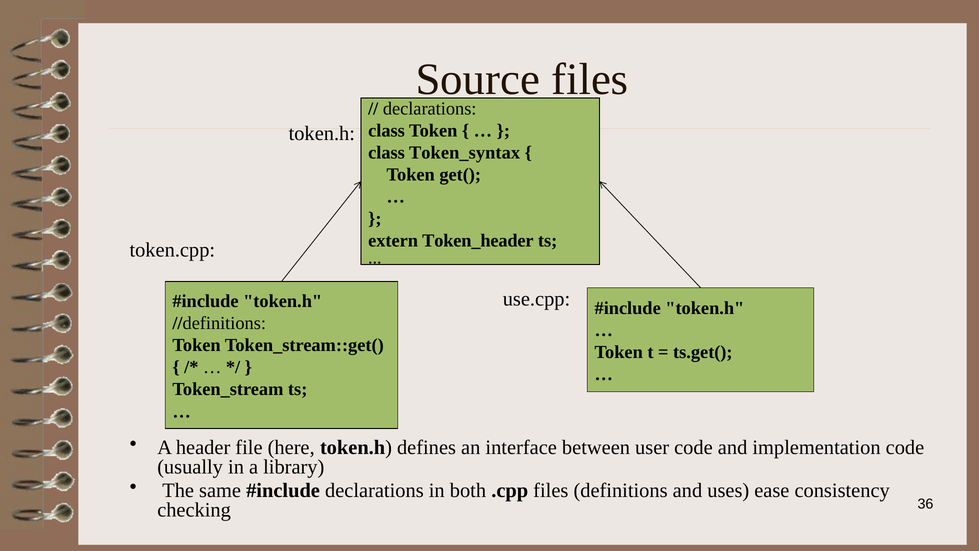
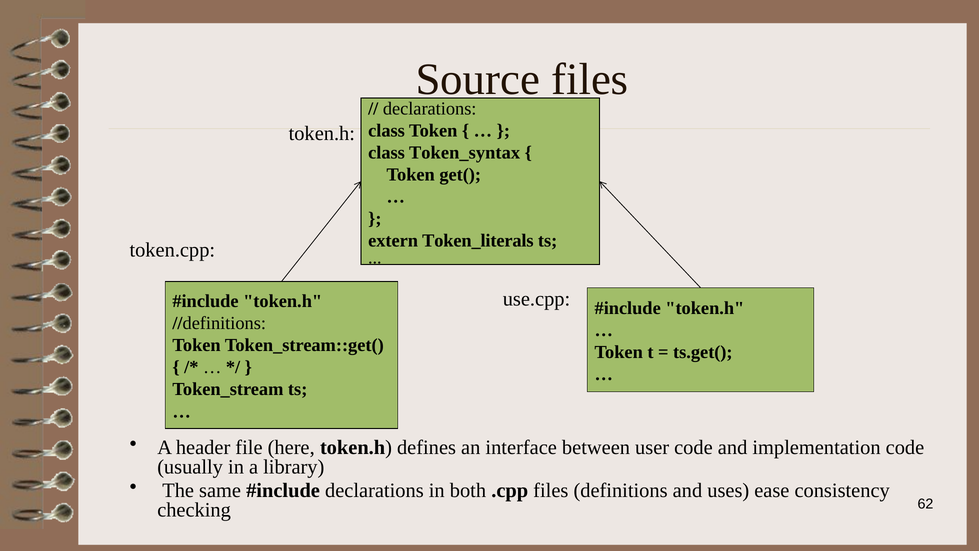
Token_header: Token_header -> Token_literals (478, 241)
36: 36 -> 62 (925, 504)
